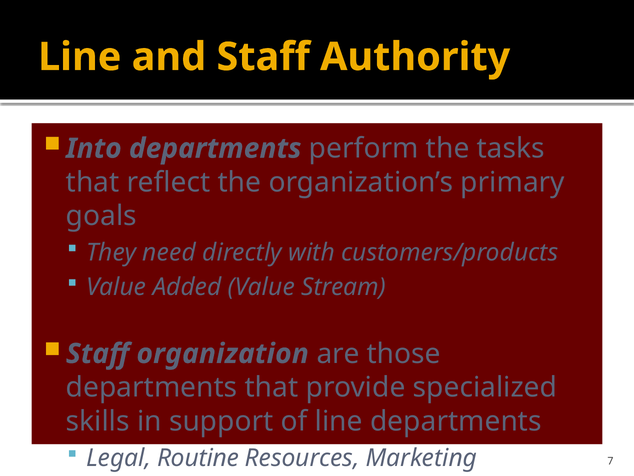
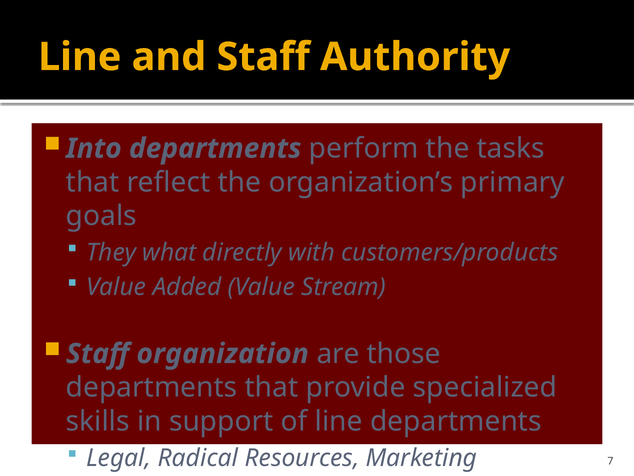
need: need -> what (169, 252)
Routine: Routine -> Radical (198, 457)
